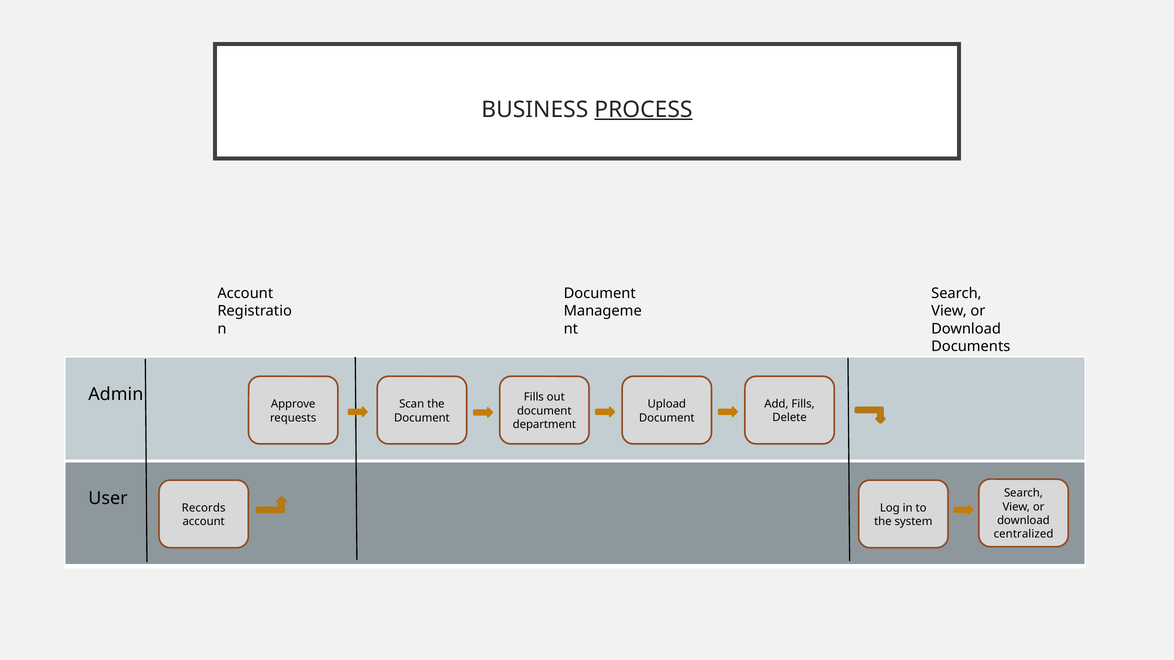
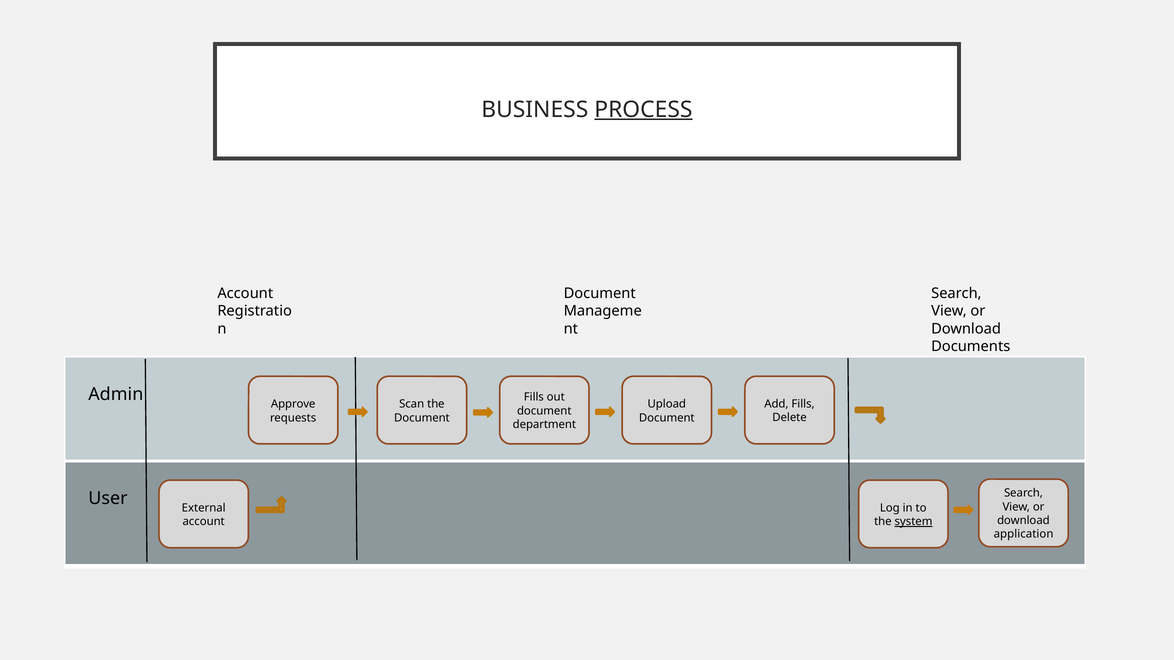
Records: Records -> External (204, 508)
system underline: none -> present (913, 522)
centralized: centralized -> application (1024, 535)
